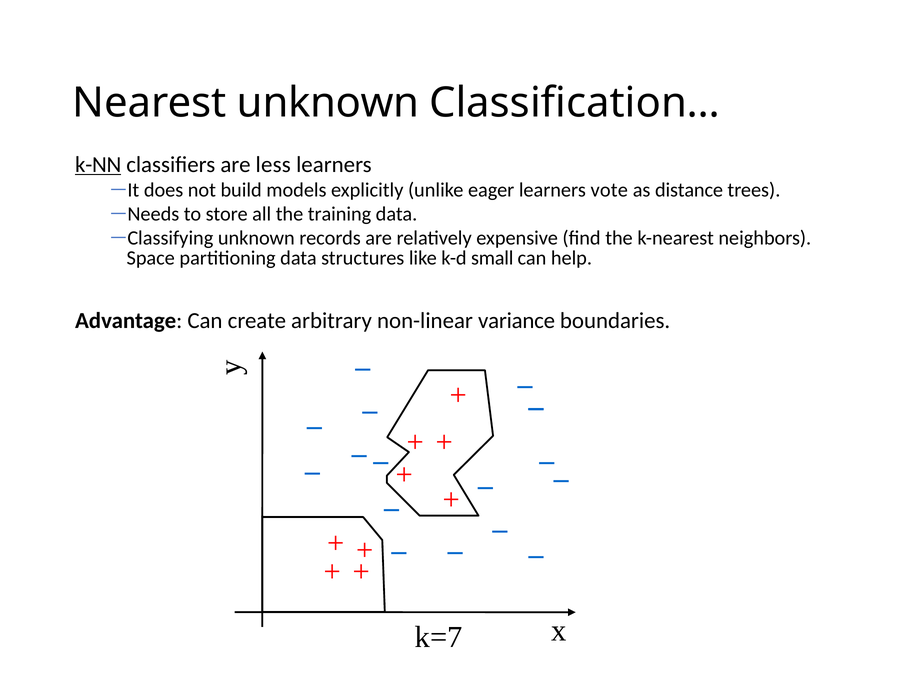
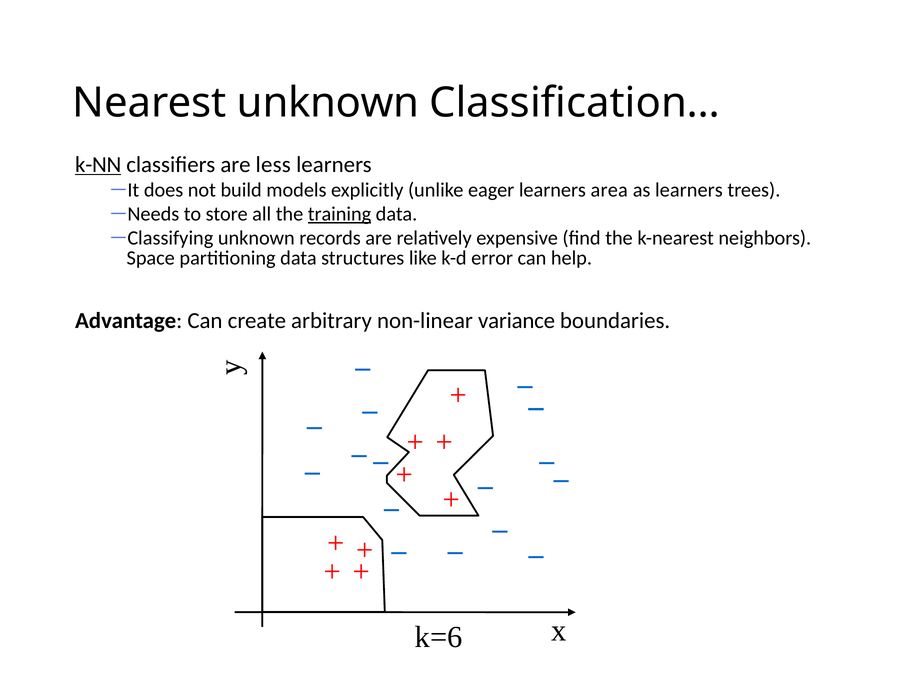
vote: vote -> area (609, 190)
as distance: distance -> learners (689, 190)
training underline: none -> present (339, 214)
small: small -> error (492, 258)
k=7: k=7 -> k=6 (439, 637)
